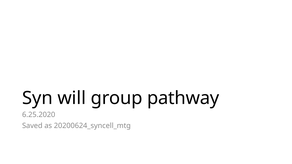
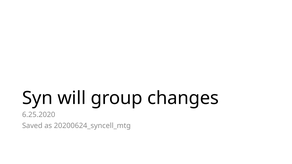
pathway: pathway -> changes (183, 98)
